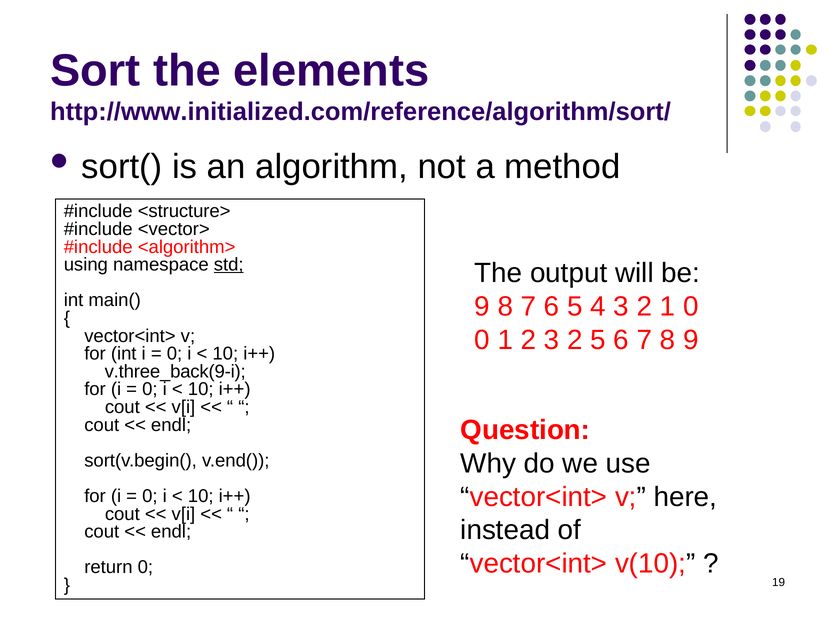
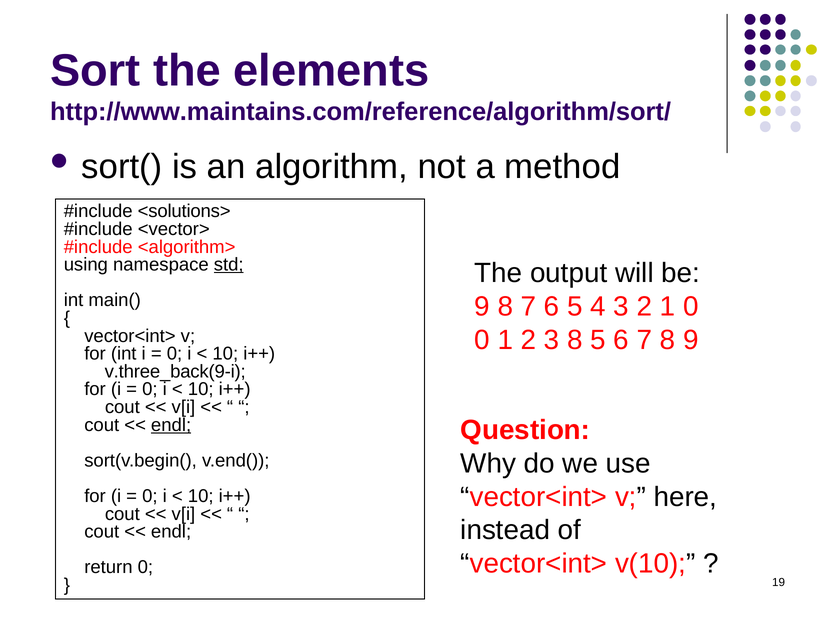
http://www.initialized.com/reference/algorithm/sort/: http://www.initialized.com/reference/algorithm/sort/ -> http://www.maintains.com/reference/algorithm/sort/ (361, 112)
<structure>: <structure> -> <solutions> (184, 211)
2 3 2: 2 -> 8 (575, 340)
endl underline: none -> present (171, 425)
